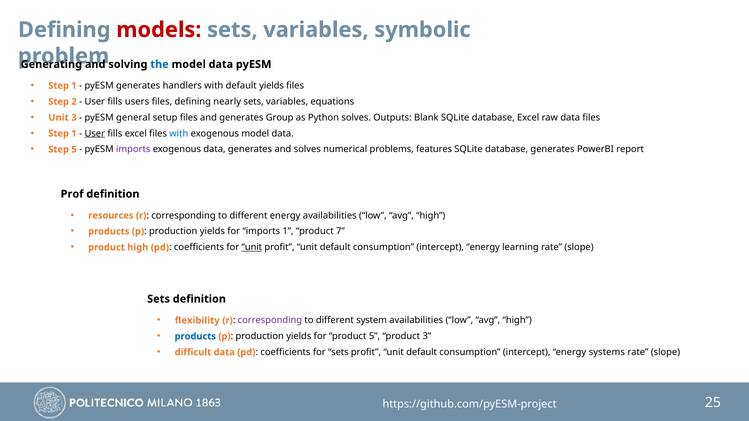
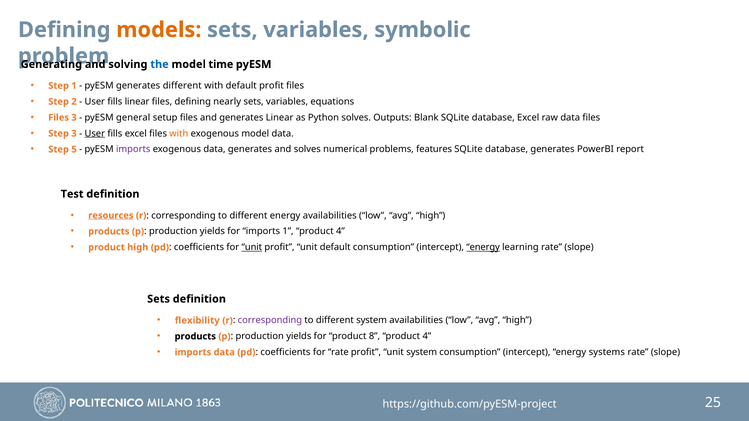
models colour: red -> orange (159, 30)
data: data -> time (221, 64)
generates handlers: handlers -> different (182, 86)
default yields: yields -> profit (271, 86)
fills users: users -> linear (137, 102)
Unit: Unit -> Files (59, 118)
generates Group: Group -> Linear (280, 118)
1: 1 -> 3 (74, 134)
with colour: blue -> orange (179, 134)
Prof: Prof -> Test (72, 194)
resources underline: none -> present (111, 216)
1 product 7: 7 -> 4 (340, 232)
energy underline: none -> present (483, 247)
products colour: blue -> black (195, 337)
product 5: 5 -> 8 (374, 337)
3: 3 -> 4 (427, 337)
difficult: difficult -> imports (193, 352)
for sets: sets -> rate (338, 352)
default: default -> system (422, 352)
